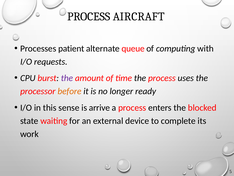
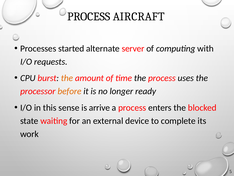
patient: patient -> started (71, 48)
queue: queue -> server (133, 48)
the colour: purple -> orange (67, 78)
